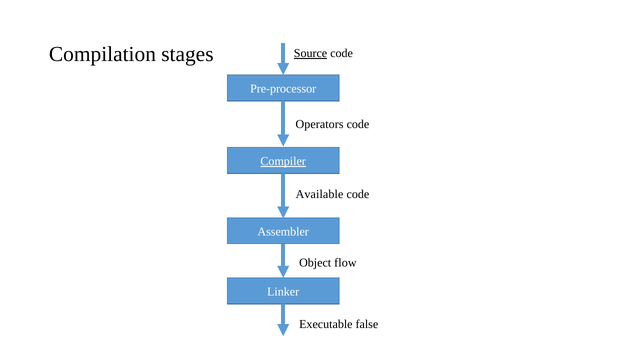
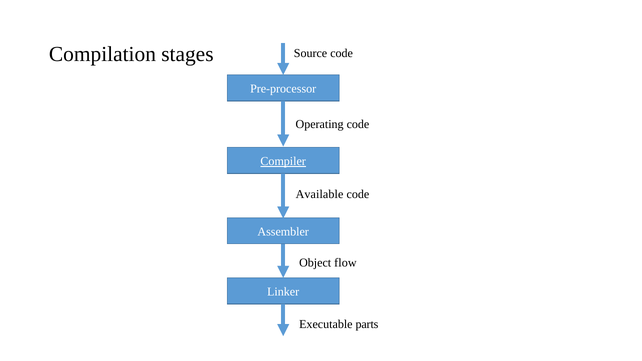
Source underline: present -> none (311, 53)
Operators: Operators -> Operating (320, 125)
false: false -> parts (367, 324)
